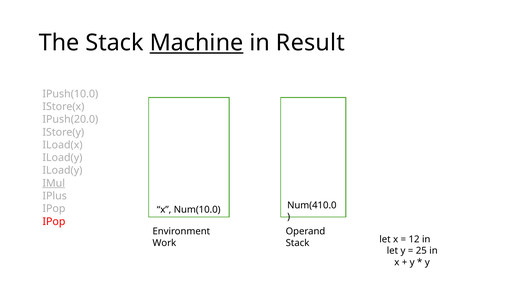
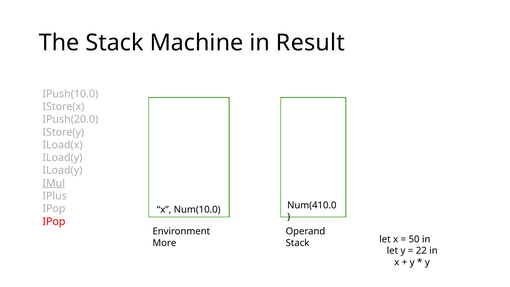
Machine underline: present -> none (196, 43)
12: 12 -> 50 (414, 239)
Work: Work -> More (164, 243)
25: 25 -> 22 (421, 251)
